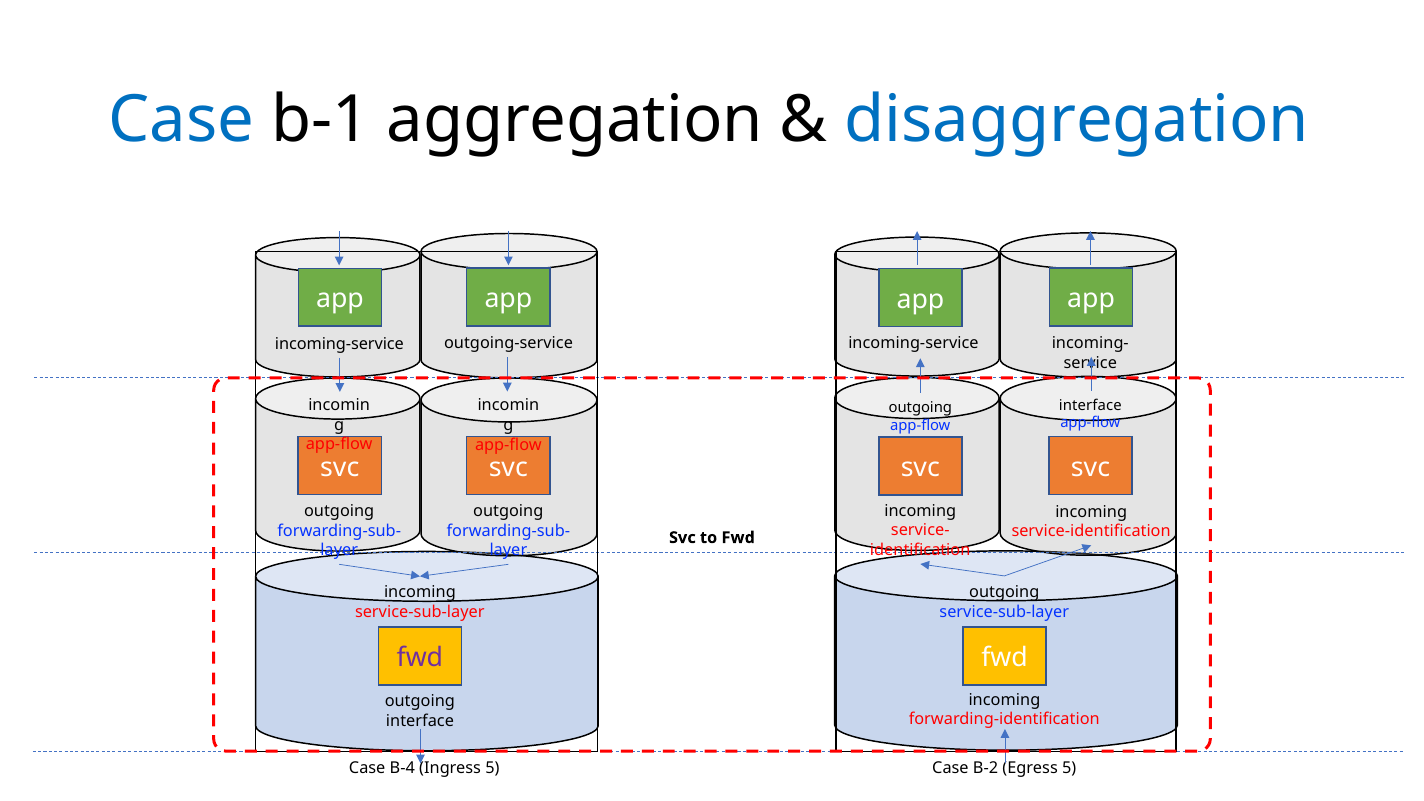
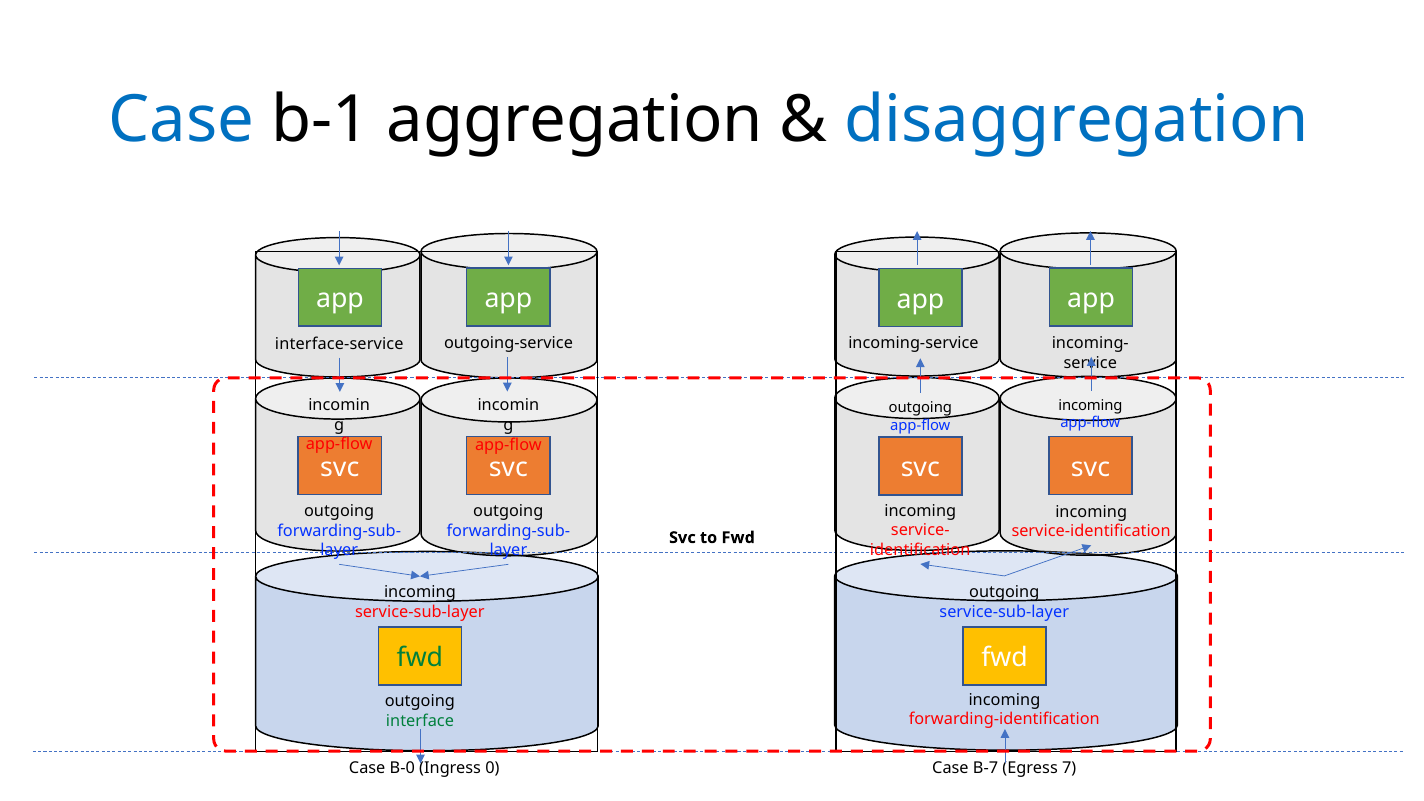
incoming-service: incoming-service -> interface-service (339, 345)
interface: interface -> incoming (1091, 405)
fwd colour: purple -> green (420, 658)
interface colour: black -> green (420, 721)
B-4: B-4 -> B-0 (402, 768)
Ingress 5: 5 -> 0 (492, 768)
B-2: B-2 -> B-7 (986, 768)
Egress 5: 5 -> 7 (1069, 768)
